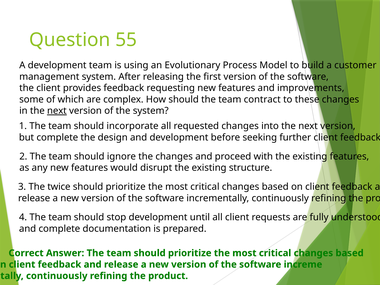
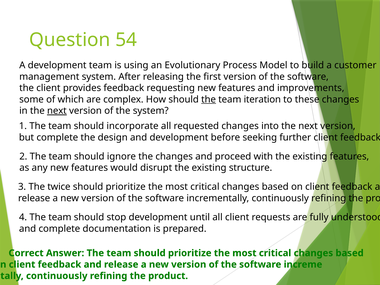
55: 55 -> 54 (126, 40)
the underline: none -> present (209, 99)
contract: contract -> iteration (262, 99)
